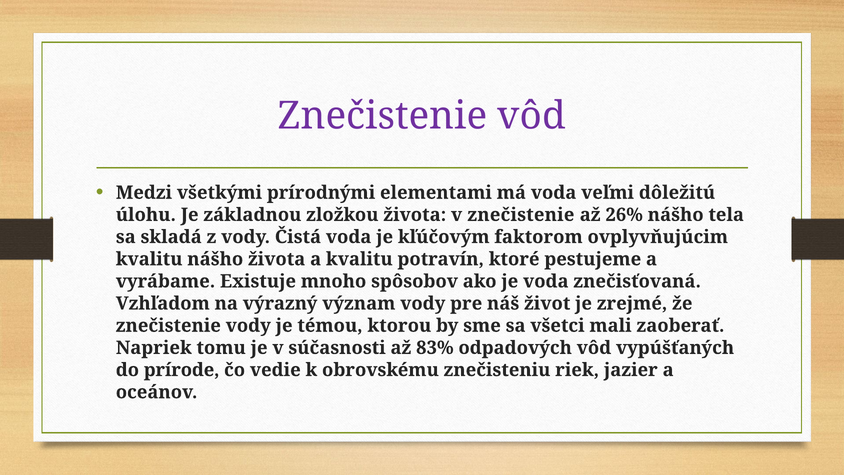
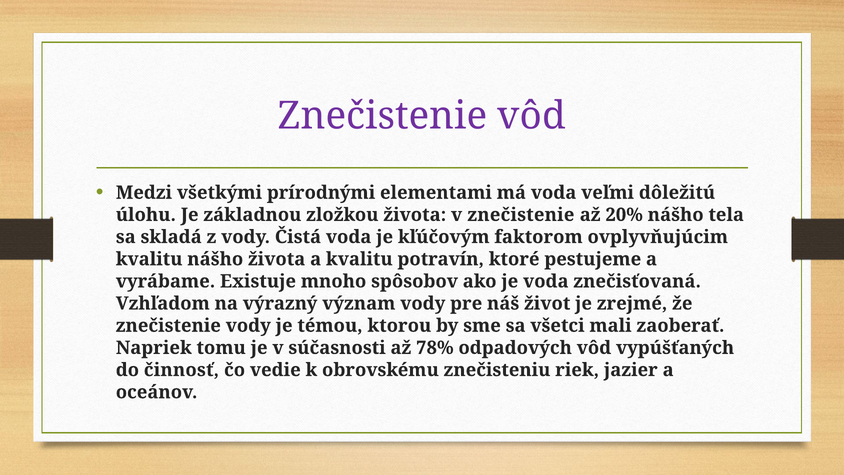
26%: 26% -> 20% (624, 215)
83%: 83% -> 78% (435, 348)
prírode: prírode -> činnosť (181, 370)
